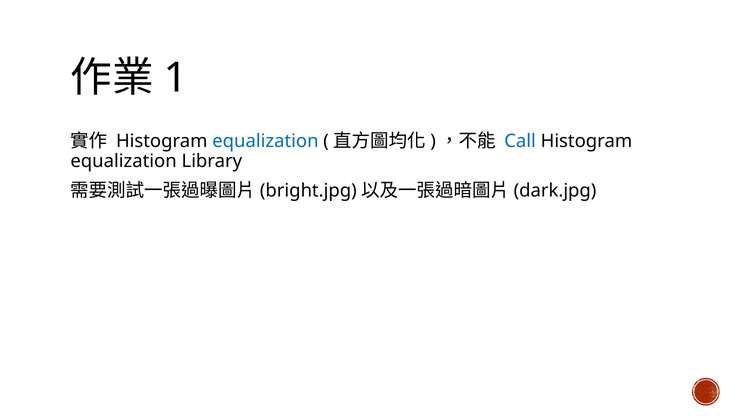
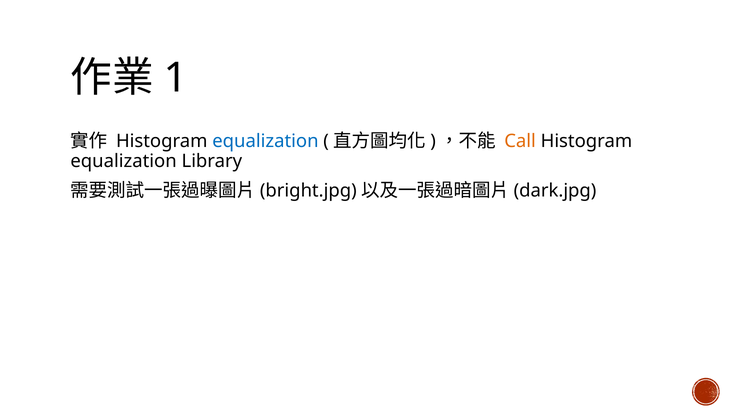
Call colour: blue -> orange (520, 141)
